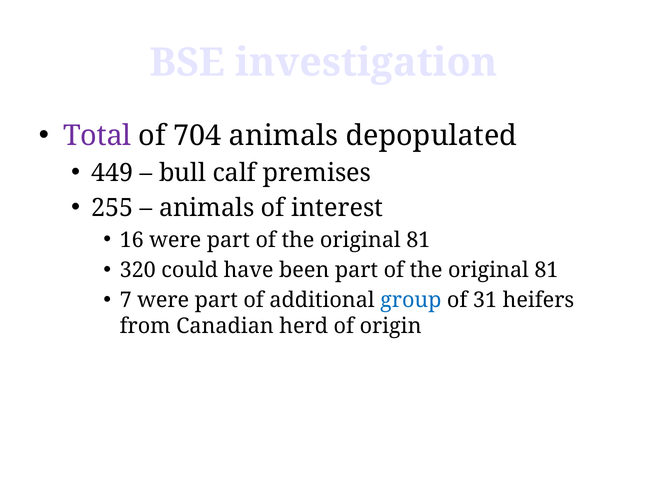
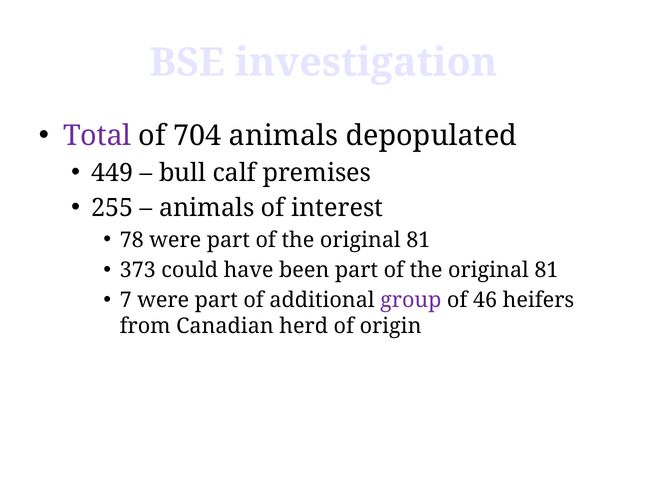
16: 16 -> 78 (132, 240)
320: 320 -> 373 (138, 270)
group colour: blue -> purple (411, 300)
31: 31 -> 46 (485, 300)
